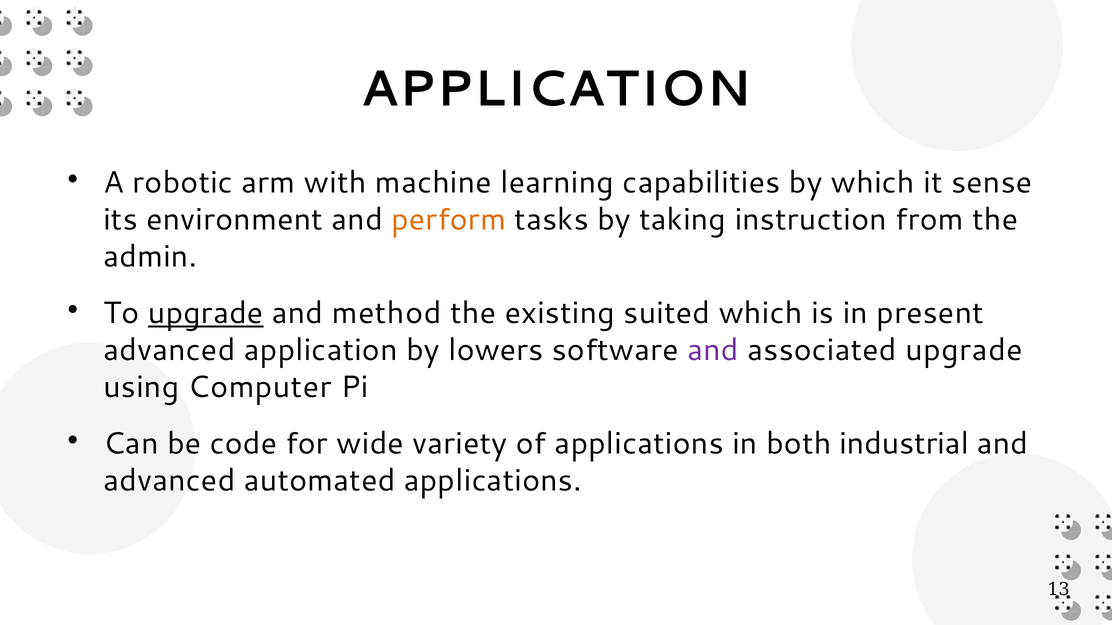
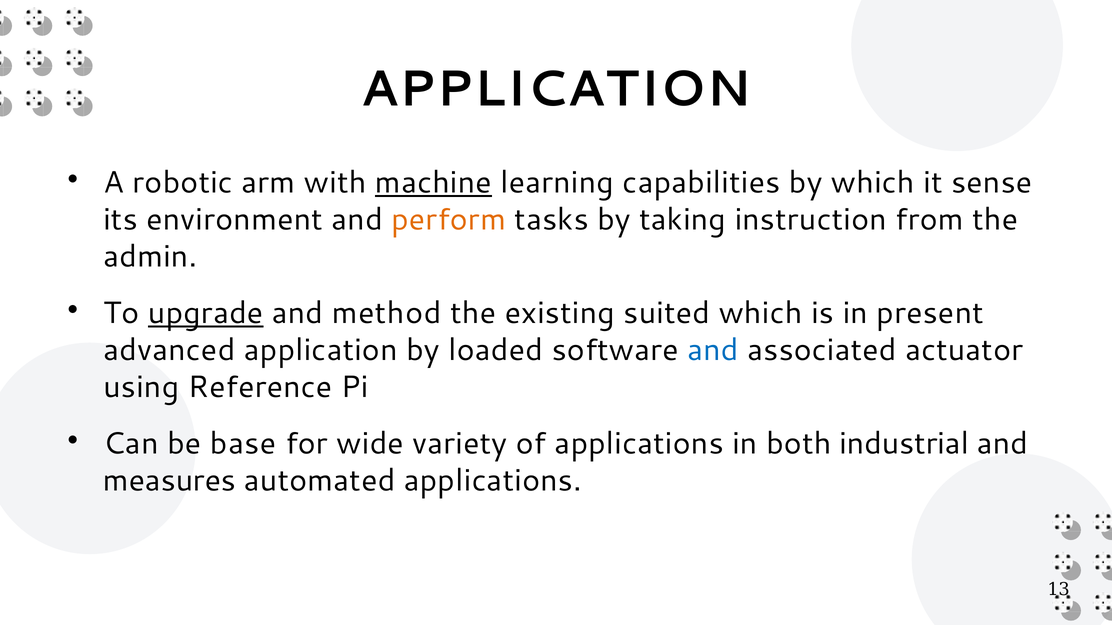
machine underline: none -> present (433, 183)
lowers: lowers -> loaded (496, 350)
and colour: purple -> blue (713, 350)
associated upgrade: upgrade -> actuator (964, 350)
Computer: Computer -> Reference (260, 387)
code: code -> base (243, 444)
advanced: advanced -> measures (170, 481)
